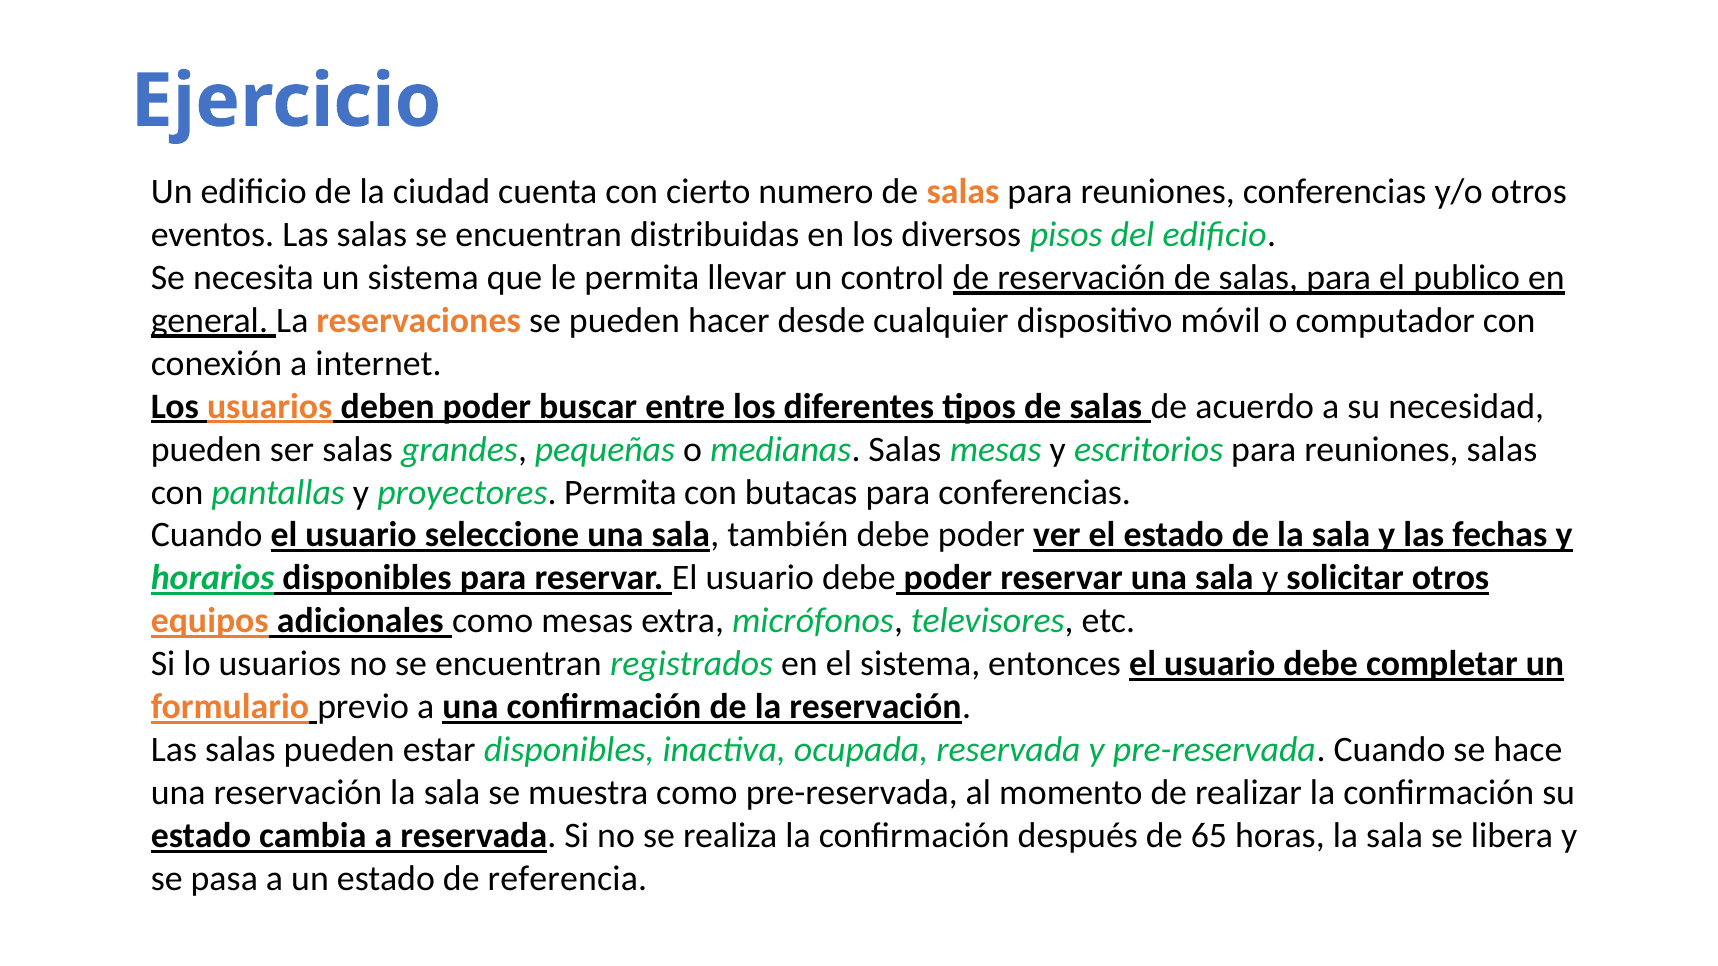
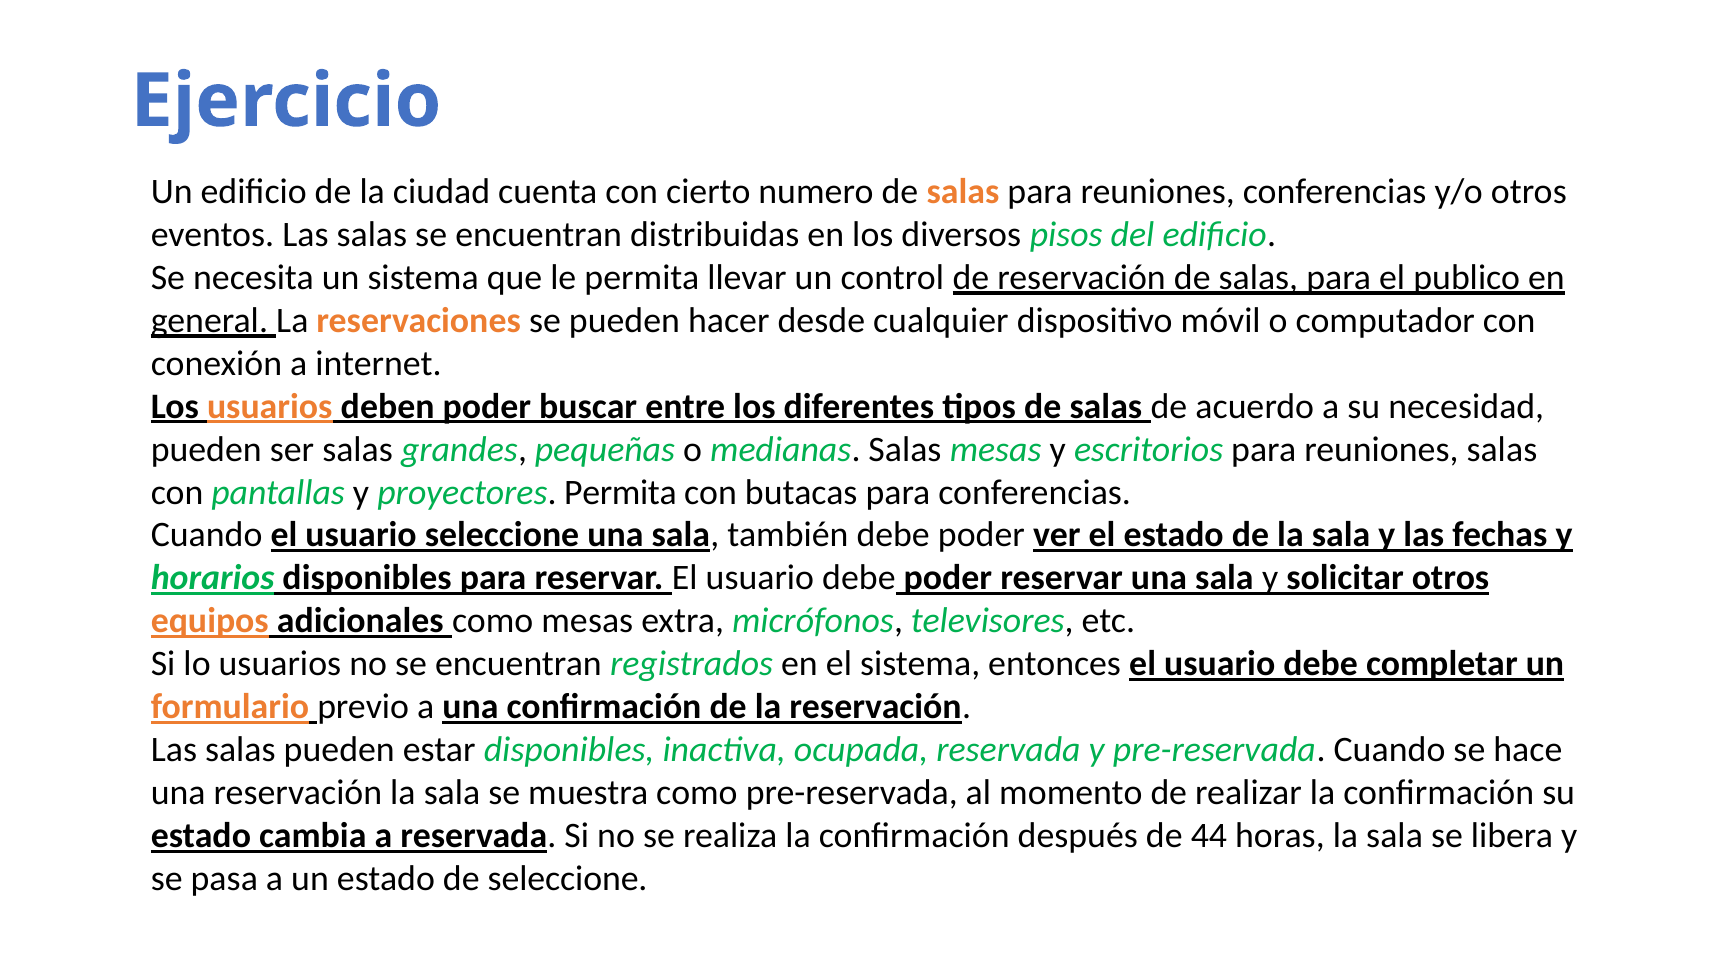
65: 65 -> 44 (1209, 836)
de referencia: referencia -> seleccione (568, 879)
